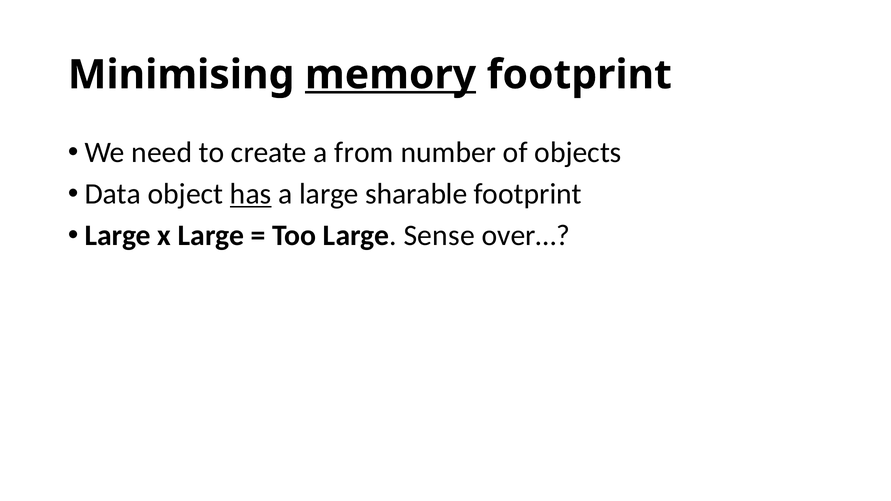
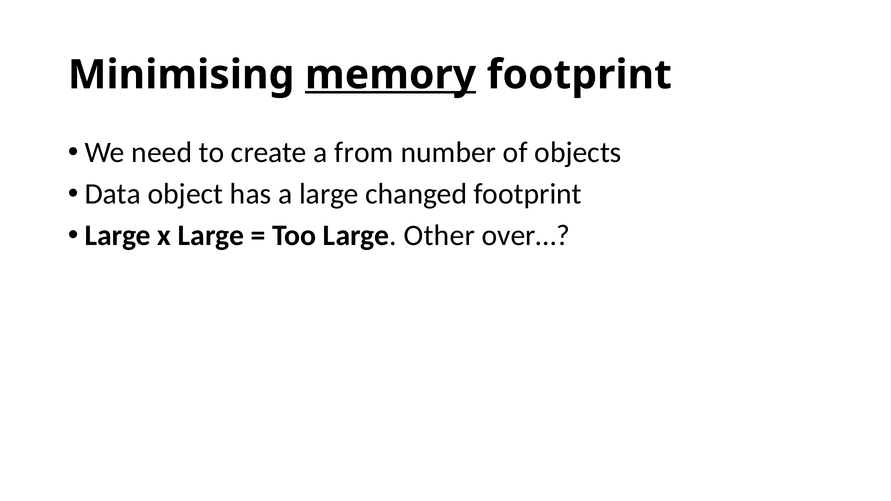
has underline: present -> none (251, 194)
sharable: sharable -> changed (416, 194)
Sense: Sense -> Other (439, 235)
